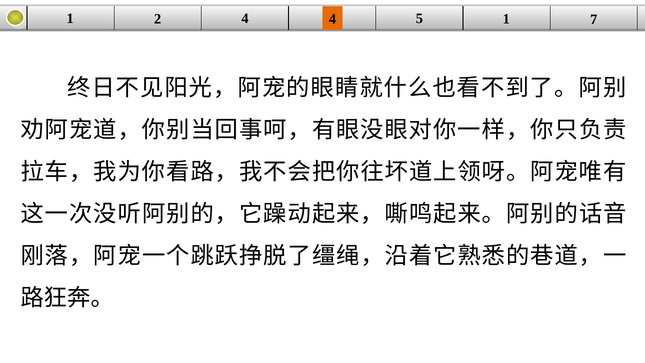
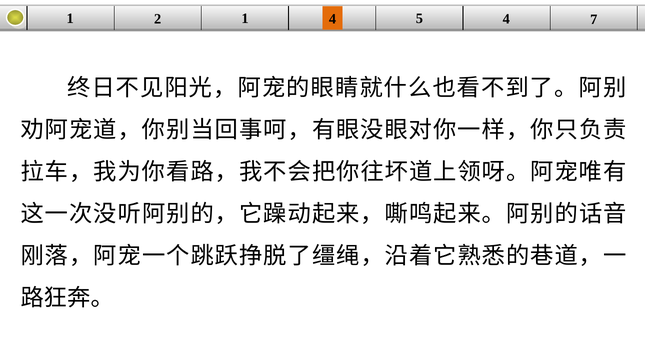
2 4: 4 -> 1 (245, 19)
5 1: 1 -> 4 (506, 19)
